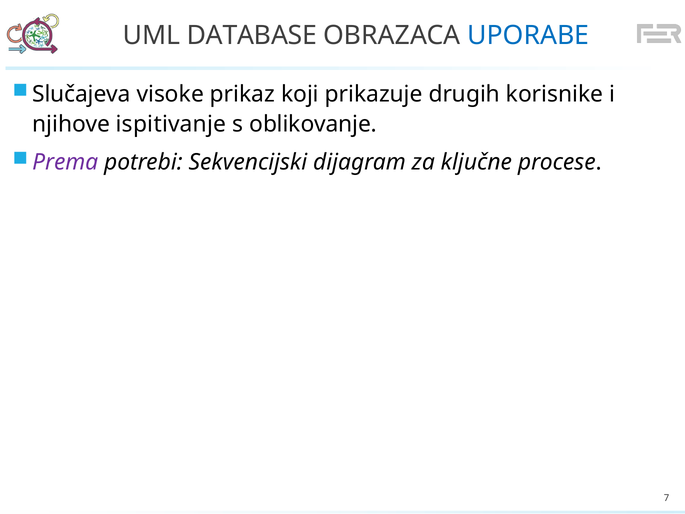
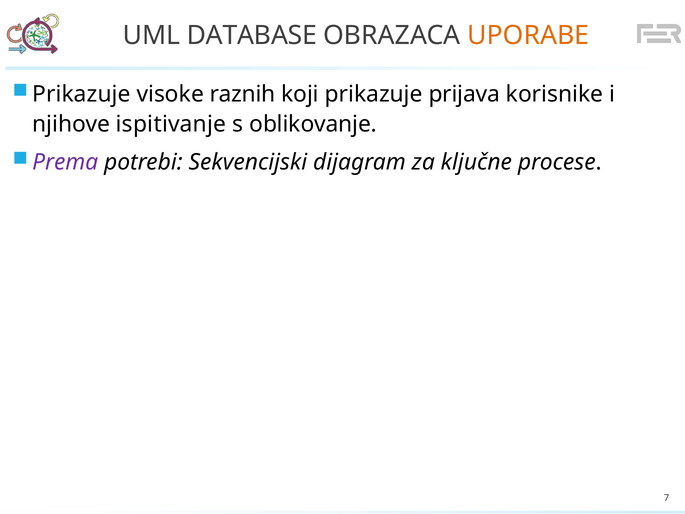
UPORABE colour: blue -> orange (528, 36)
Slučajeva: Slučajeva -> Prikazuje (81, 94)
prikaz: prikaz -> raznih (243, 94)
drugih: drugih -> prijava (464, 94)
